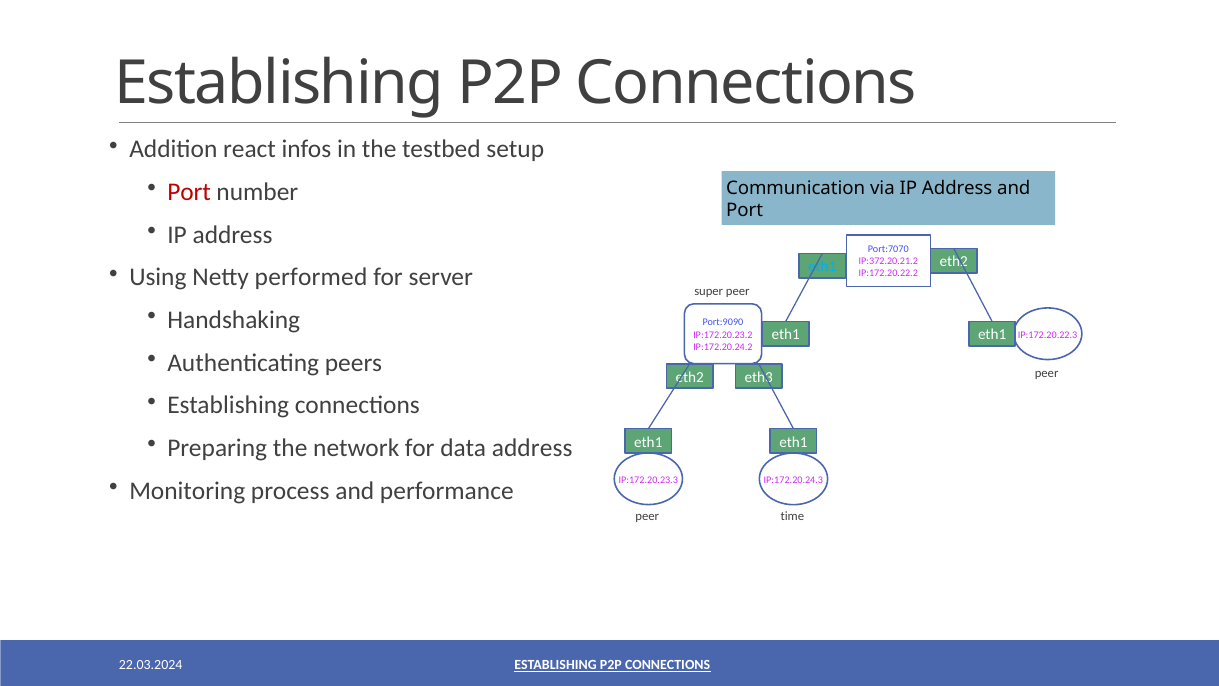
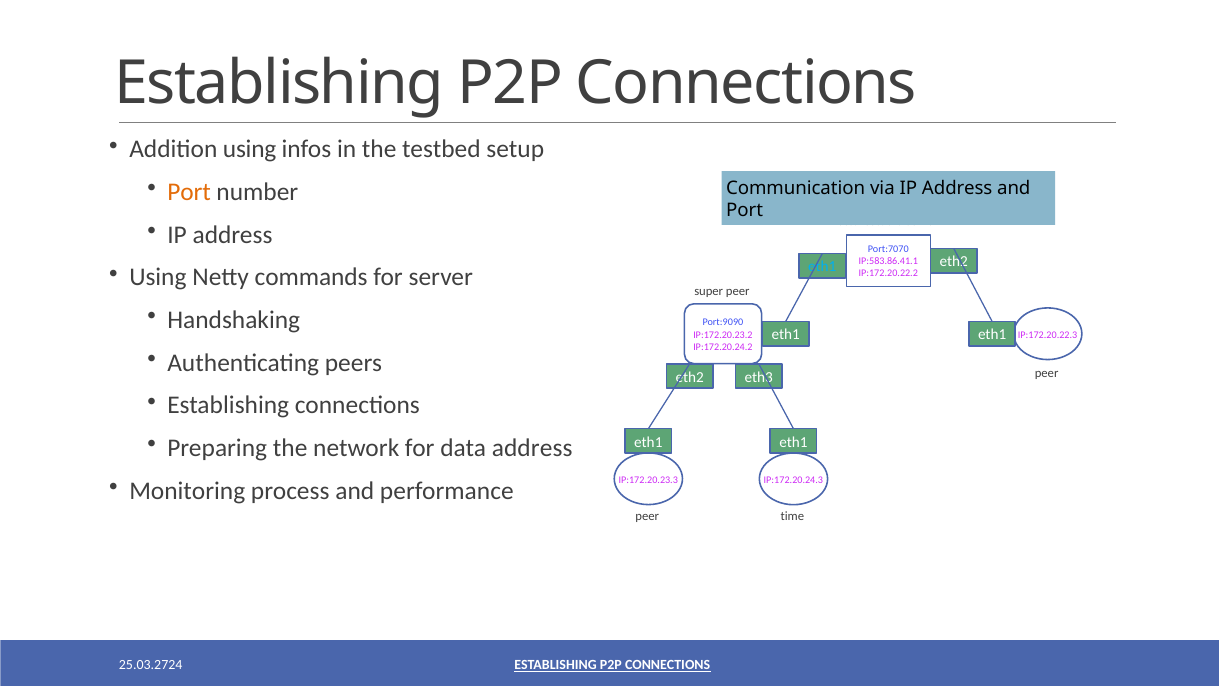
Addition react: react -> using (250, 149)
Port colour: red -> orange (189, 192)
IP:372.20.21.2: IP:372.20.21.2 -> IP:583.86.41.1 (888, 261)
performed: performed -> commands (311, 277)
22.03.2024: 22.03.2024 -> 25.03.2724 (151, 665)
